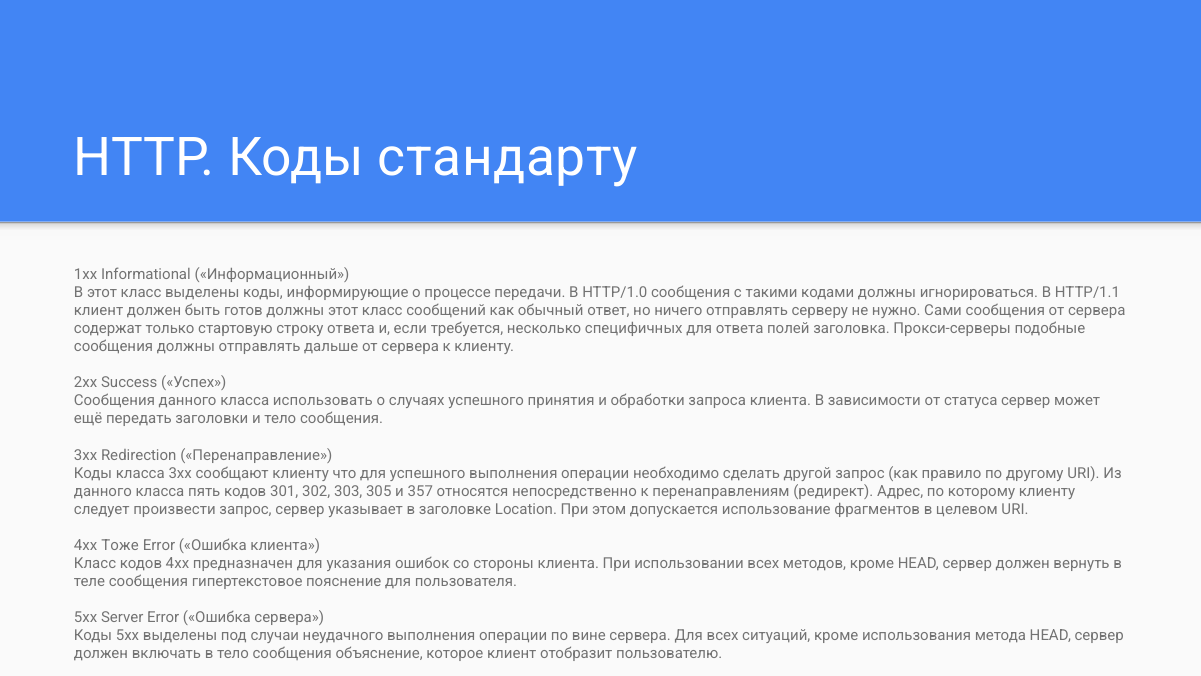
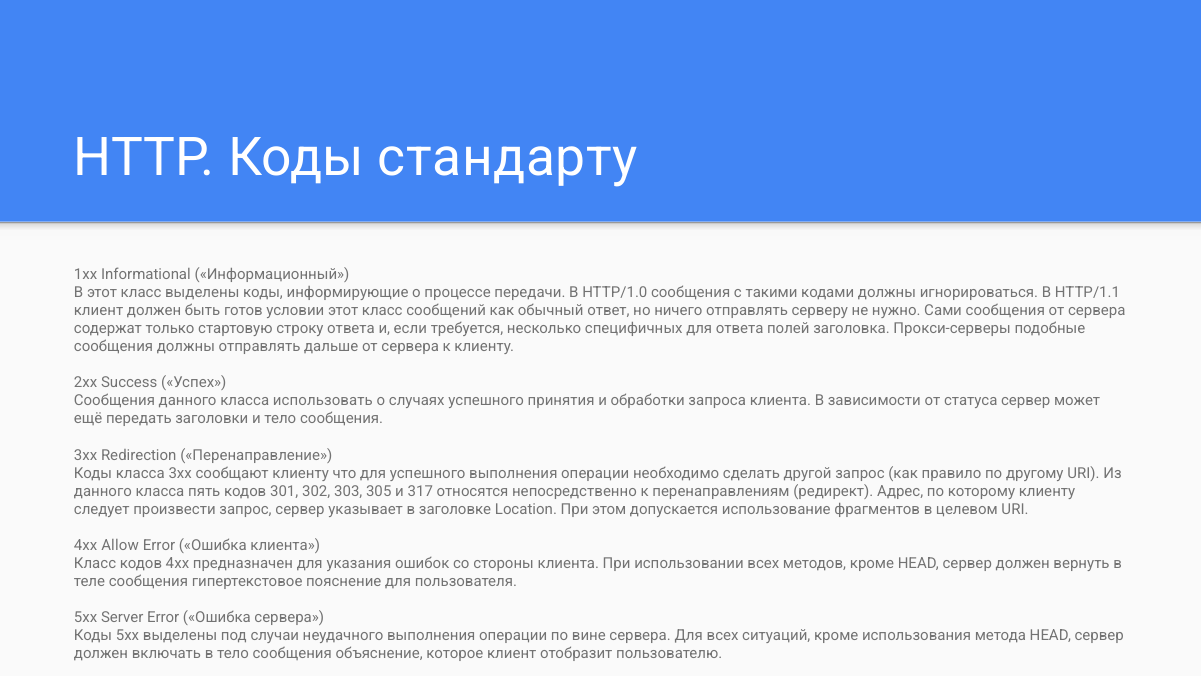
готов должны: должны -> условии (295, 310)
357: 357 -> 317 (420, 491)
Тоже: Тоже -> Allow (120, 545)
